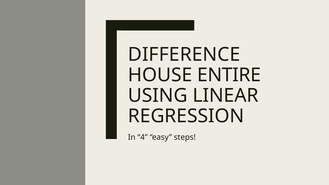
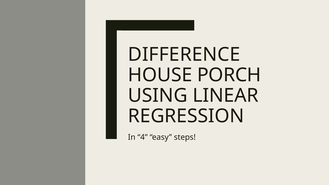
ENTIRE: ENTIRE -> PORCH (229, 75)
